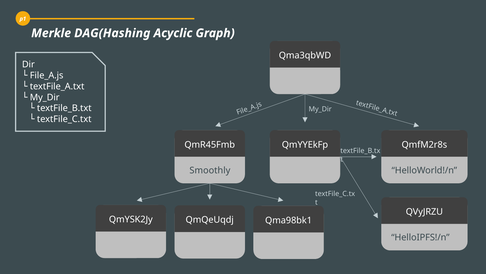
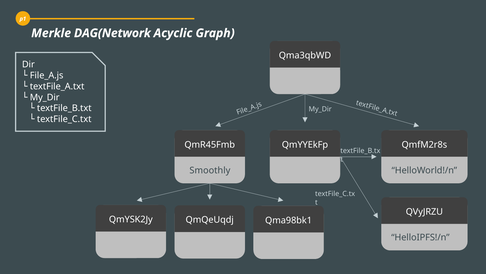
DAG(Hashing: DAG(Hashing -> DAG(Network (112, 33)
